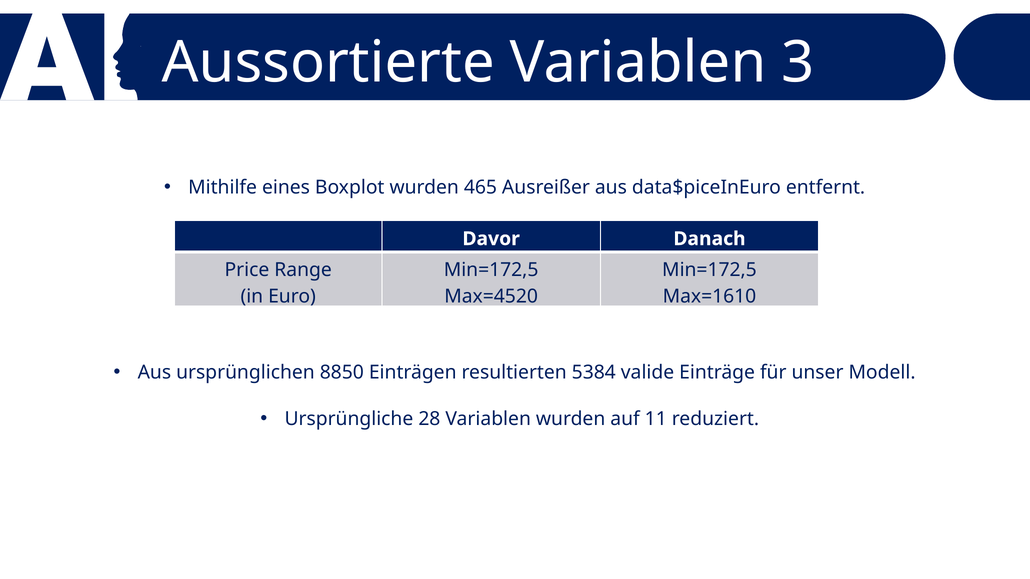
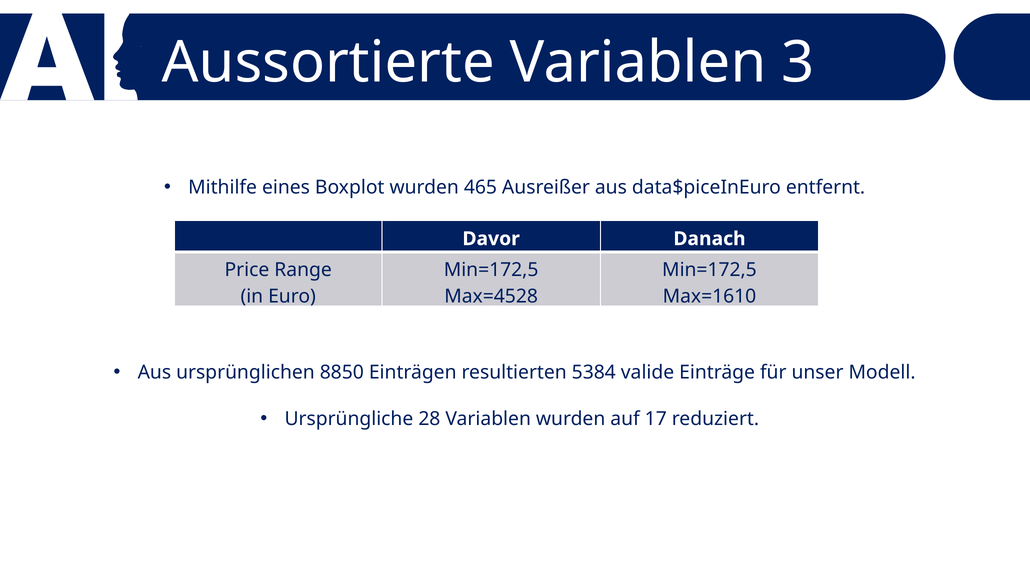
Max=4520: Max=4520 -> Max=4528 (491, 297)
11: 11 -> 17 (656, 419)
